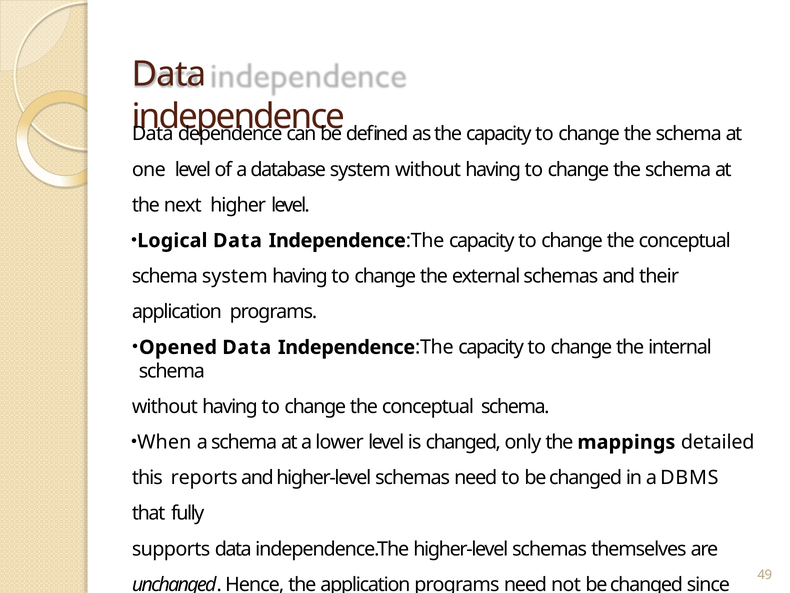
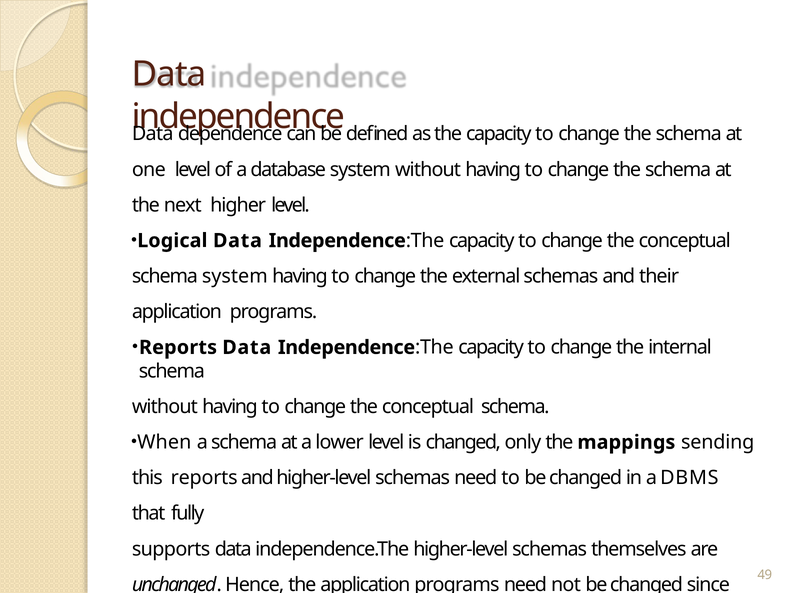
Opened: Opened -> Reports (178, 347)
detailed: detailed -> sending (718, 442)
